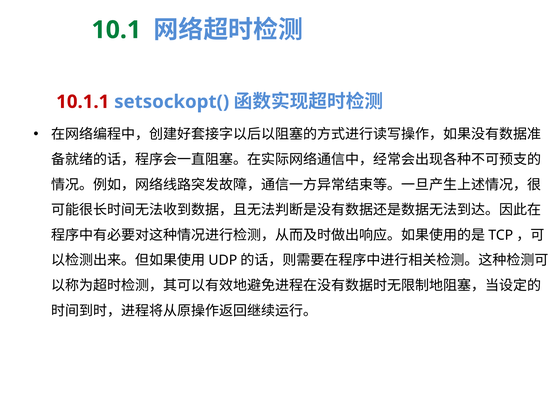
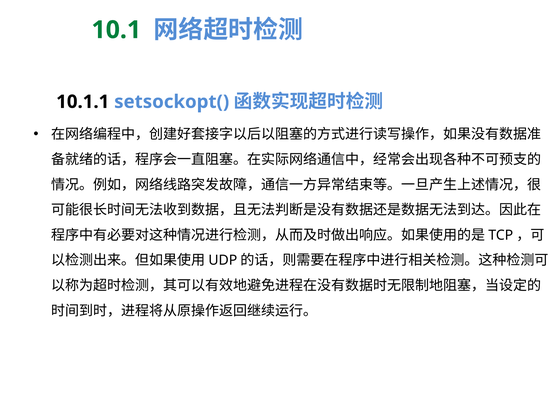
10.1.1 colour: red -> black (83, 102)
